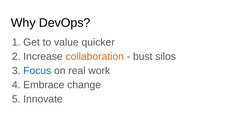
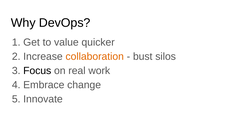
Focus colour: blue -> black (37, 71)
